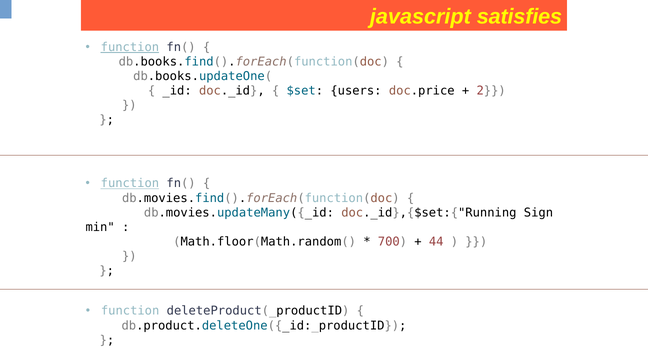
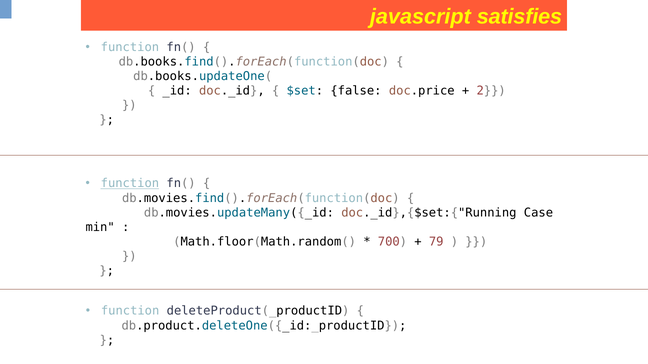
function underline: present -> none (130, 47)
users: users -> false (356, 91)
Sign: Sign -> Case (538, 213)
44: 44 -> 79 (436, 242)
